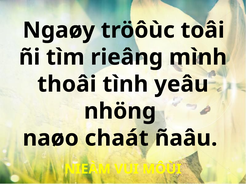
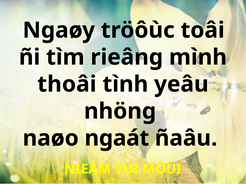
chaát: chaát -> ngaát (117, 139)
